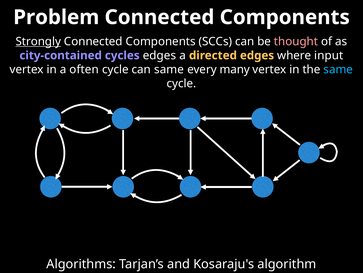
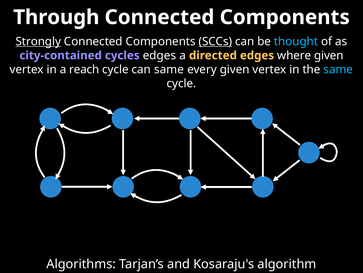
Problem: Problem -> Through (56, 17)
SCCs underline: none -> present (215, 41)
thought colour: pink -> light blue (296, 41)
where input: input -> given (329, 55)
often: often -> reach (84, 69)
every many: many -> given (235, 69)
